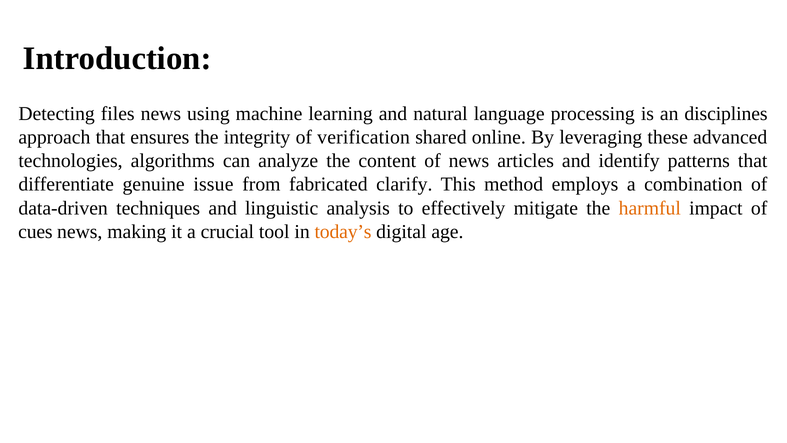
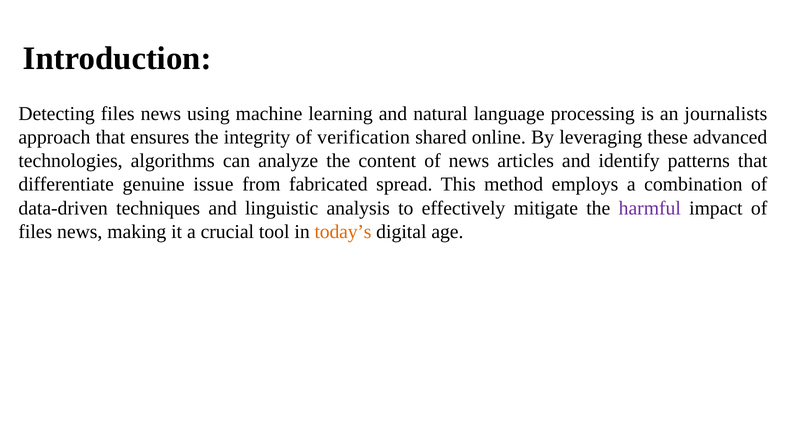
disciplines: disciplines -> journalists (726, 114)
clarify: clarify -> spread (404, 184)
harmful colour: orange -> purple (650, 208)
cues: cues -> files (35, 232)
